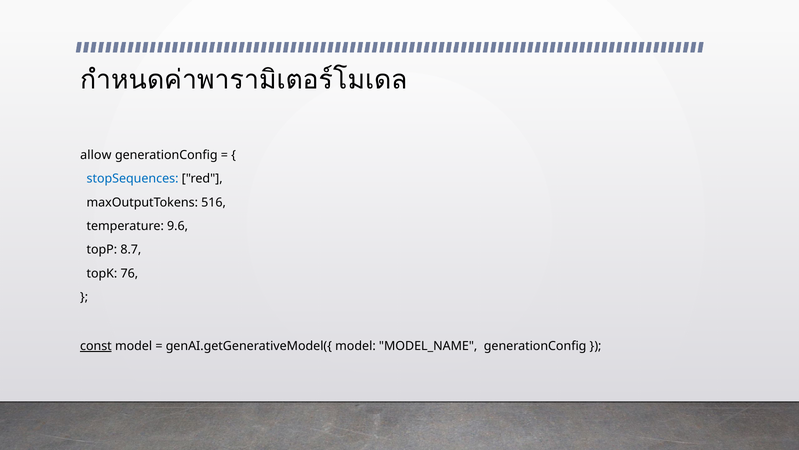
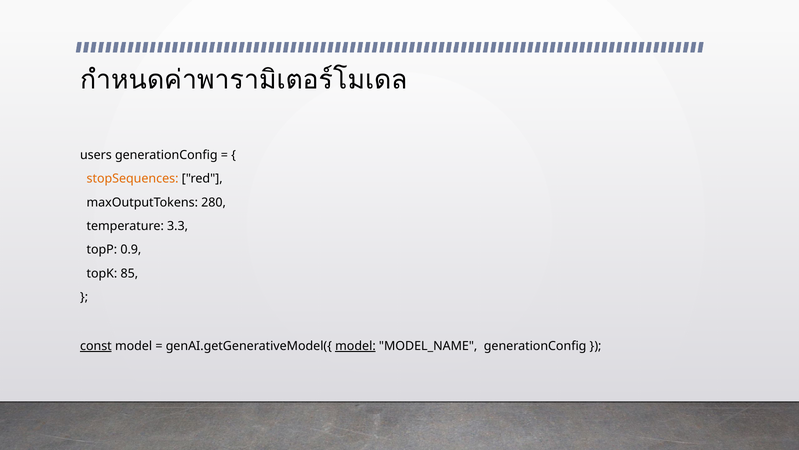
allow: allow -> users (96, 155)
stopSequences colour: blue -> orange (133, 179)
516: 516 -> 280 (214, 202)
9.6: 9.6 -> 3.3 (178, 226)
8.7: 8.7 -> 0.9 (131, 249)
76: 76 -> 85 (129, 273)
model underline: none -> present (355, 346)
